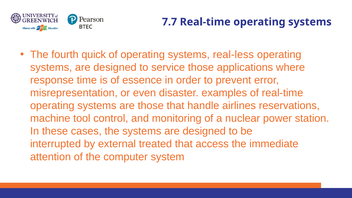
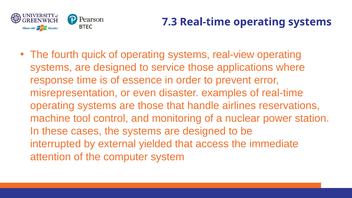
7.7: 7.7 -> 7.3 (169, 22)
real-less: real-less -> real-view (233, 55)
treated: treated -> yielded (155, 144)
